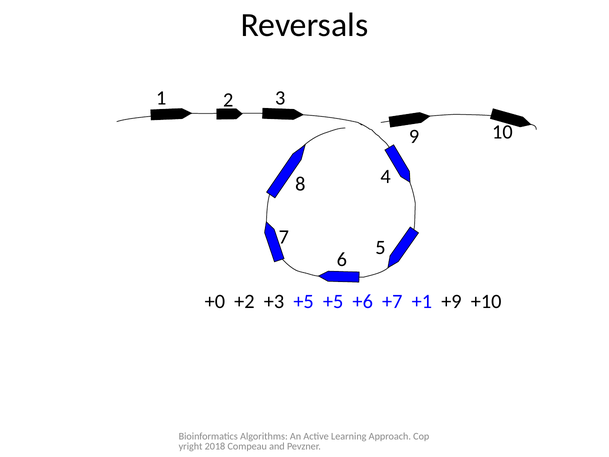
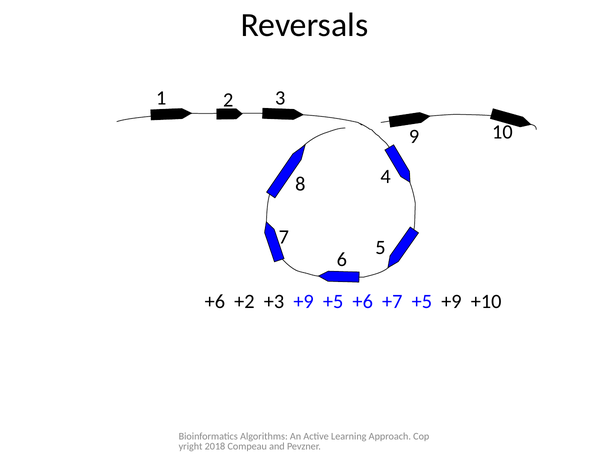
+0: +0 -> +6 (215, 301)
+3 +5: +5 -> +9 (304, 301)
+7 +1: +1 -> +5 (422, 301)
